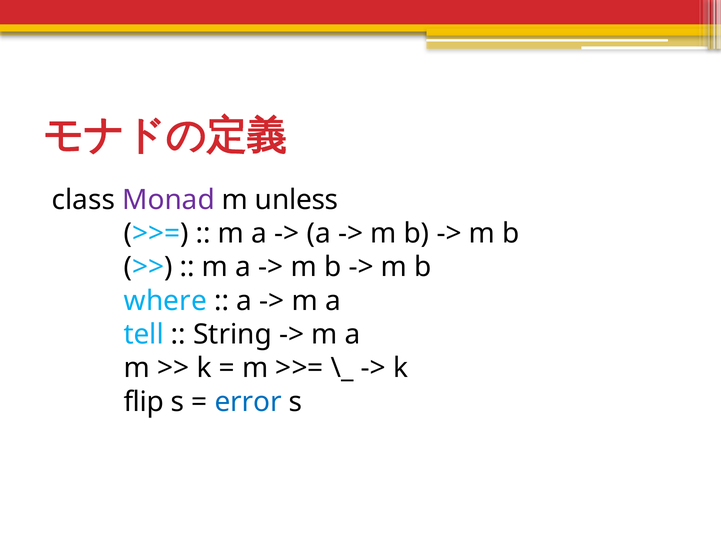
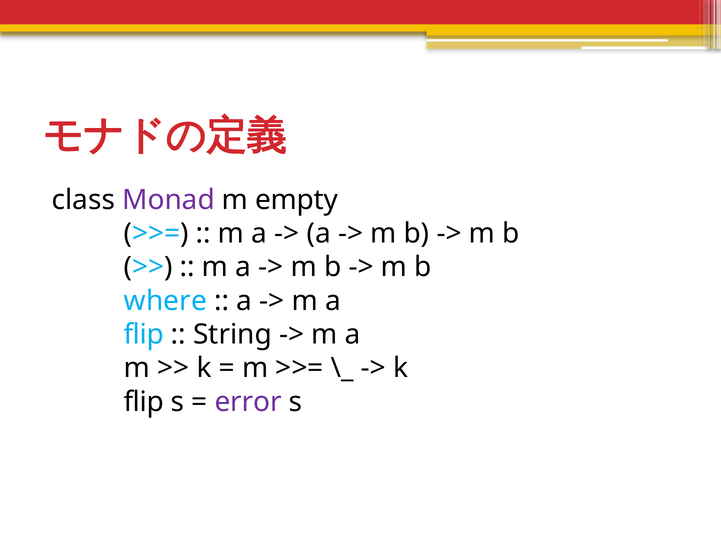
unless: unless -> empty (297, 200)
tell: tell -> flip (144, 334)
error colour: blue -> purple (248, 402)
